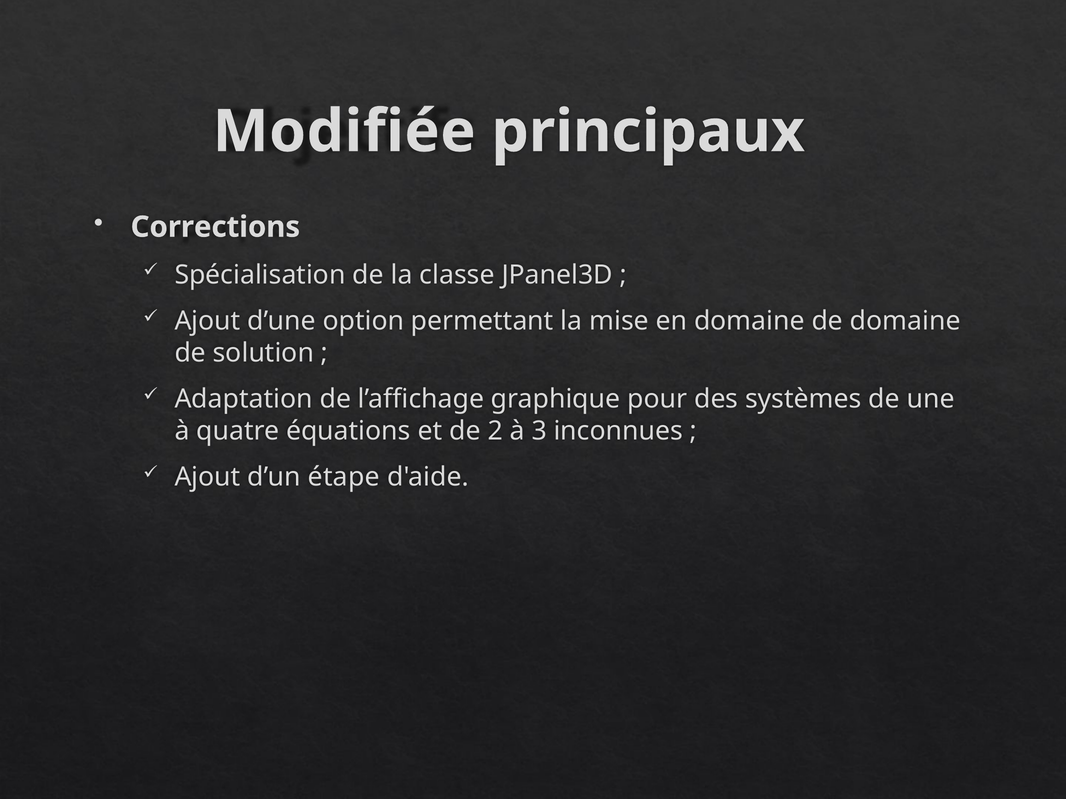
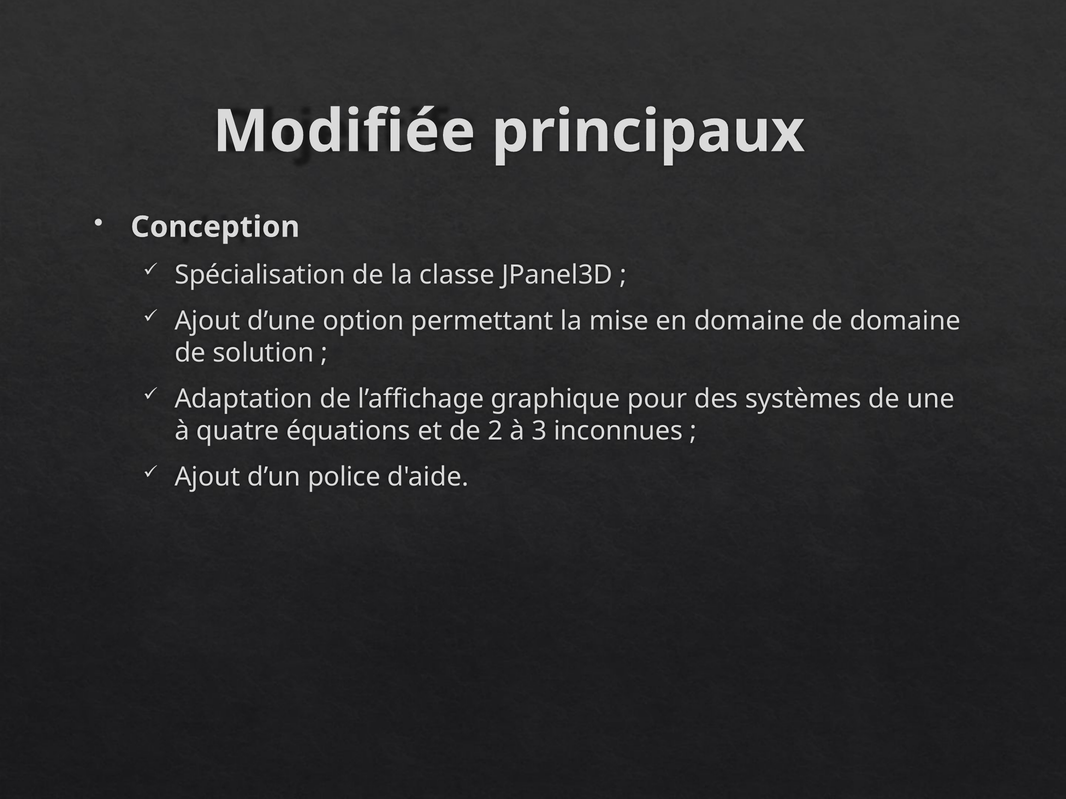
Corrections: Corrections -> Conception (215, 227)
étape: étape -> police (344, 477)
